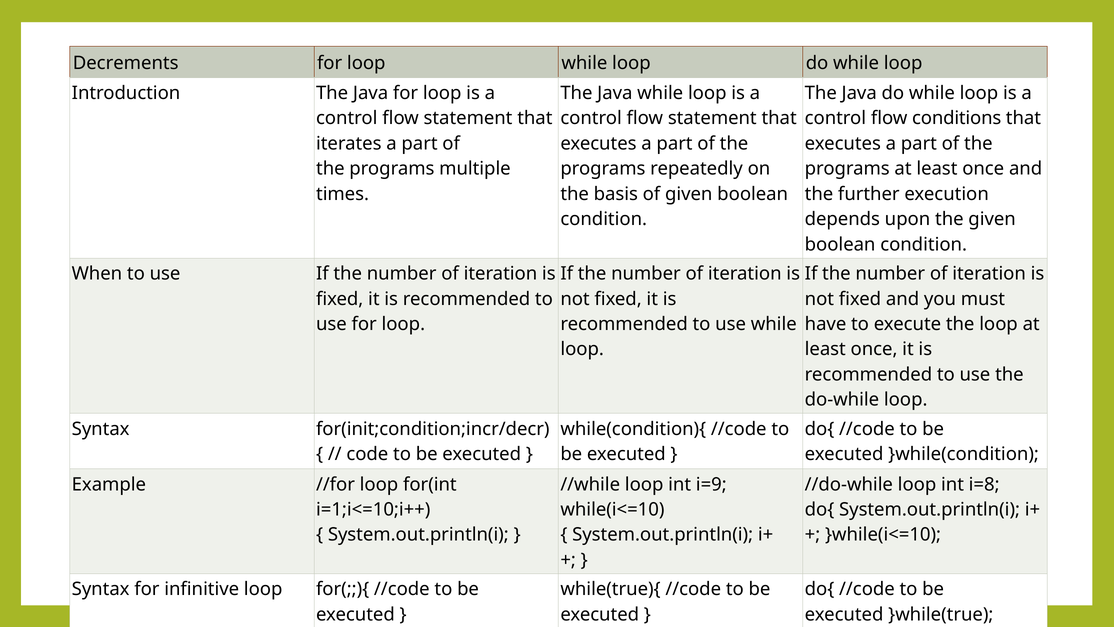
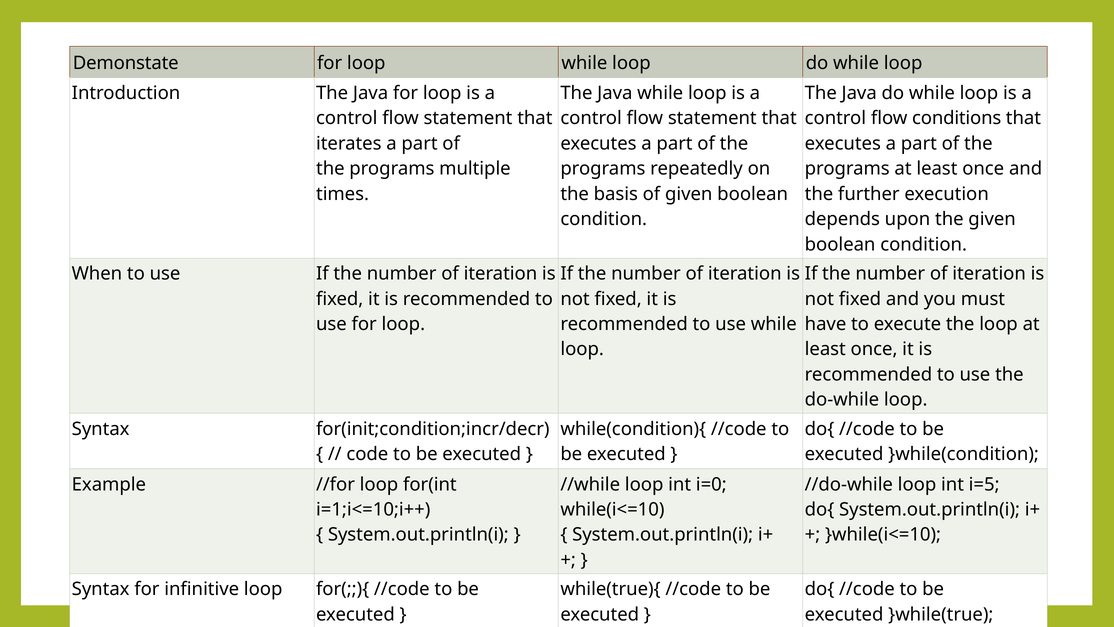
Decrements: Decrements -> Demonstate (126, 63)
i=9: i=9 -> i=0 (711, 484)
i=8: i=8 -> i=5 (984, 484)
